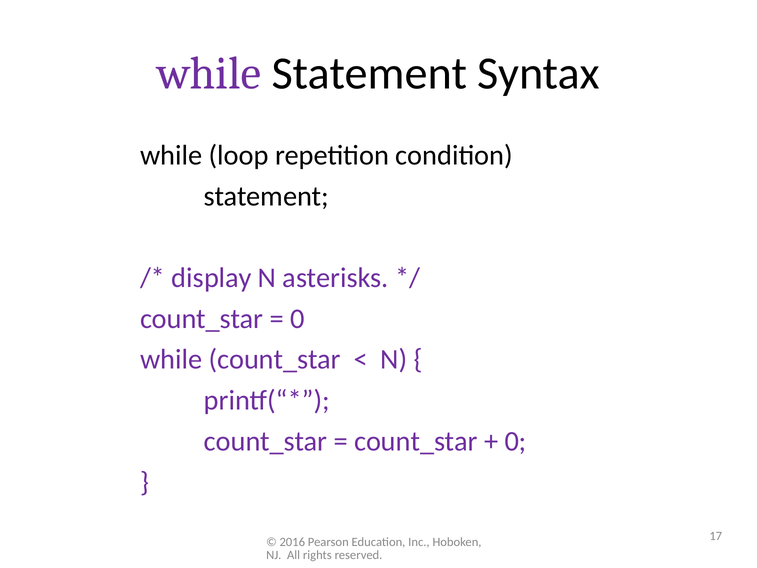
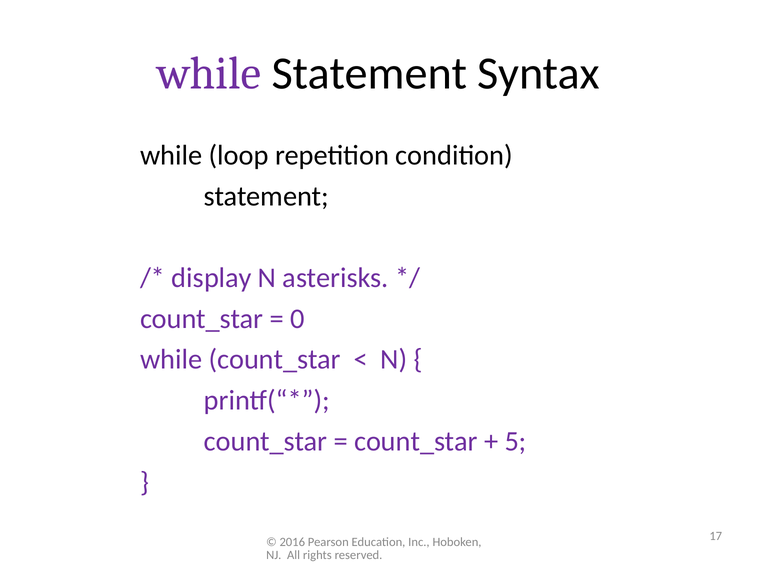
0: 0 -> 5 (516, 441)
